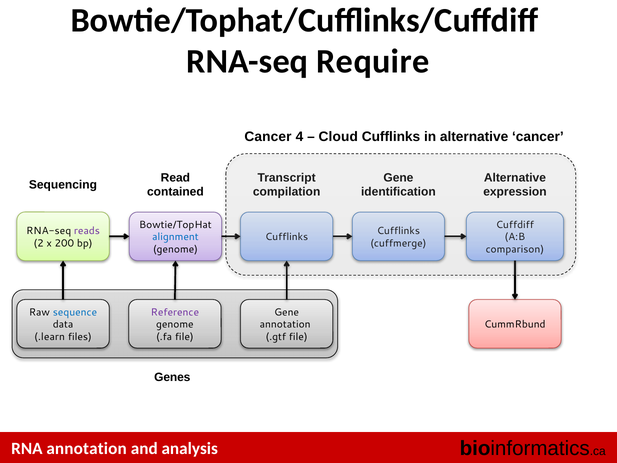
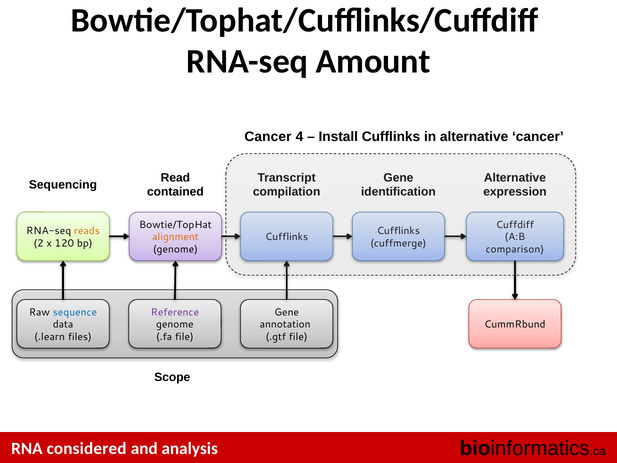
Require: Require -> Amount (373, 62)
Cloud: Cloud -> Install (338, 137)
reads colour: purple -> orange (87, 231)
alignment colour: blue -> orange (175, 237)
200: 200 -> 120 (64, 243)
Genes: Genes -> Scope (172, 377)
annotation: annotation -> considered (87, 448)
